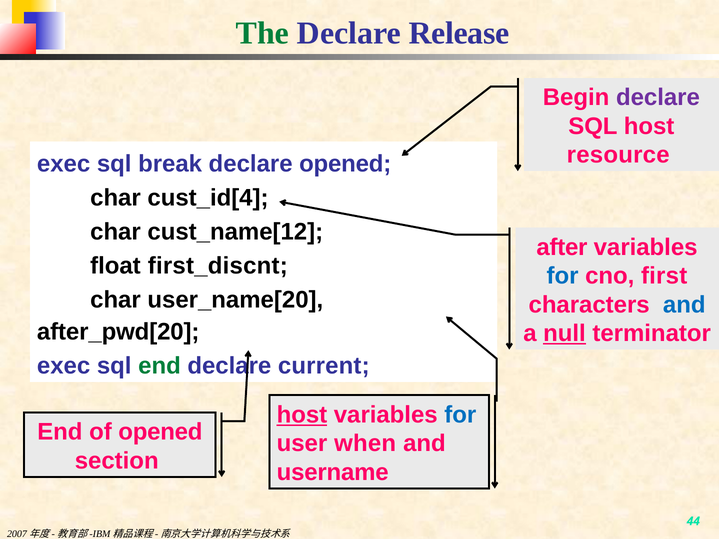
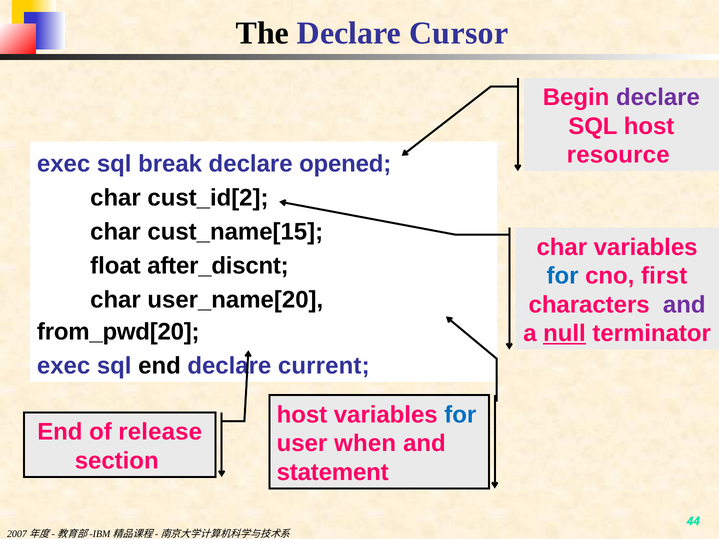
The colour: green -> black (262, 33)
Release: Release -> Cursor (459, 33)
cust_id[4: cust_id[4 -> cust_id[2 (208, 198)
cust_name[12: cust_name[12 -> cust_name[15 (235, 232)
after: after -> char (562, 247)
first_discnt: first_discnt -> after_discnt (218, 266)
and colour: blue -> purple (684, 305)
after_pwd[20: after_pwd[20 -> from_pwd[20 (118, 332)
end colour: green -> black (159, 366)
host underline: present -> none (302, 415)
of opened: opened -> release (160, 432)
username: username -> statement (333, 473)
